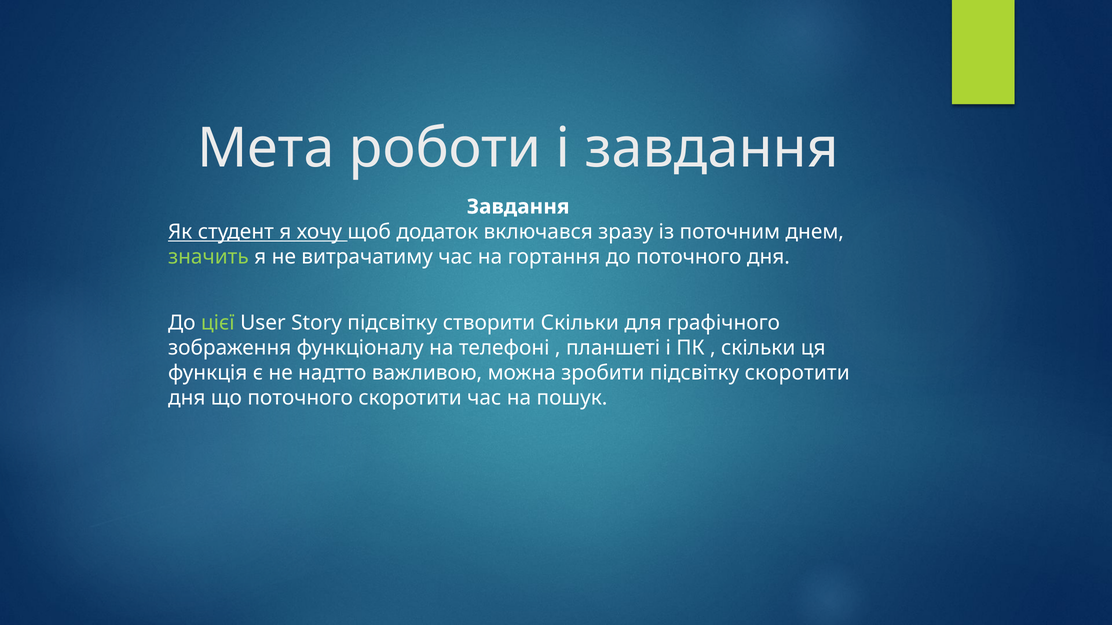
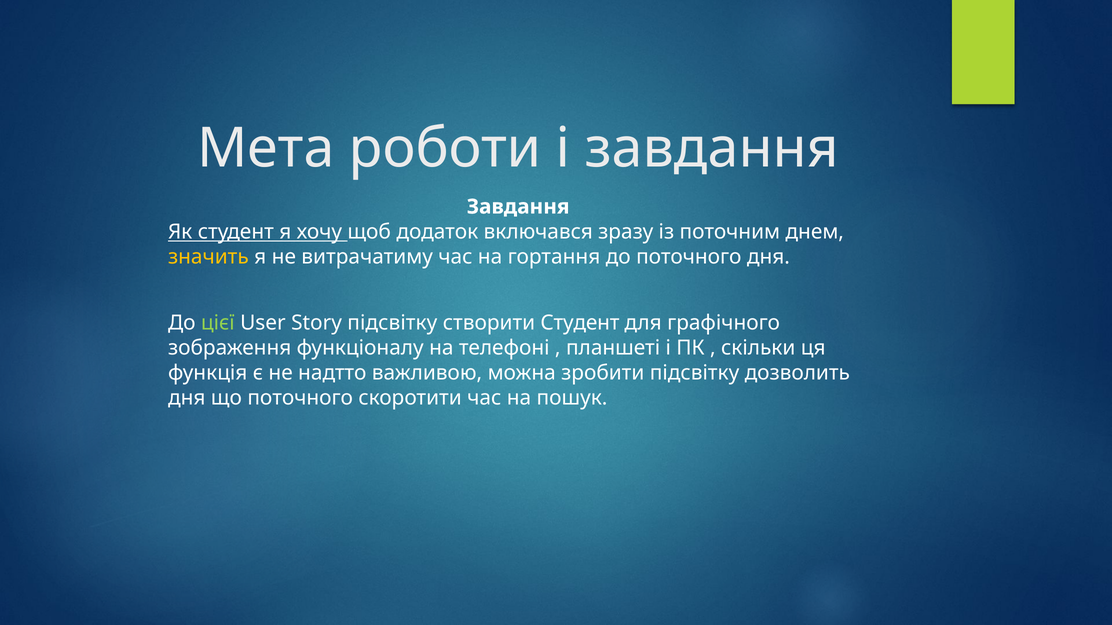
значить colour: light green -> yellow (208, 257)
створити Скільки: Скільки -> Студент (580, 323)
підсвітку скоротити: скоротити -> дозволить (797, 373)
